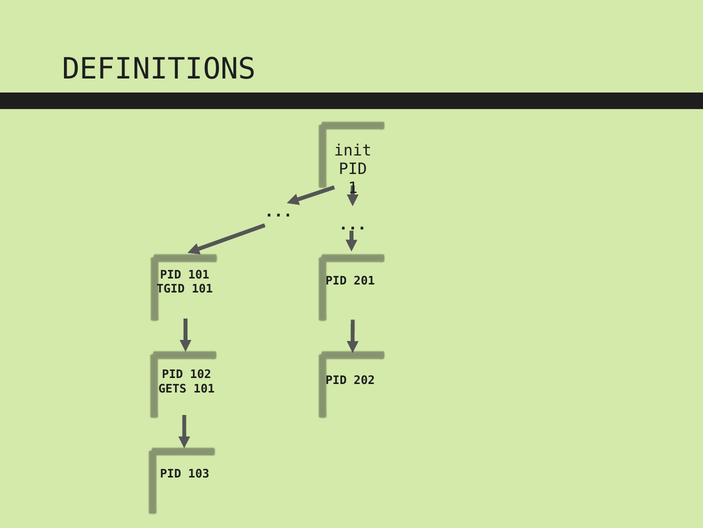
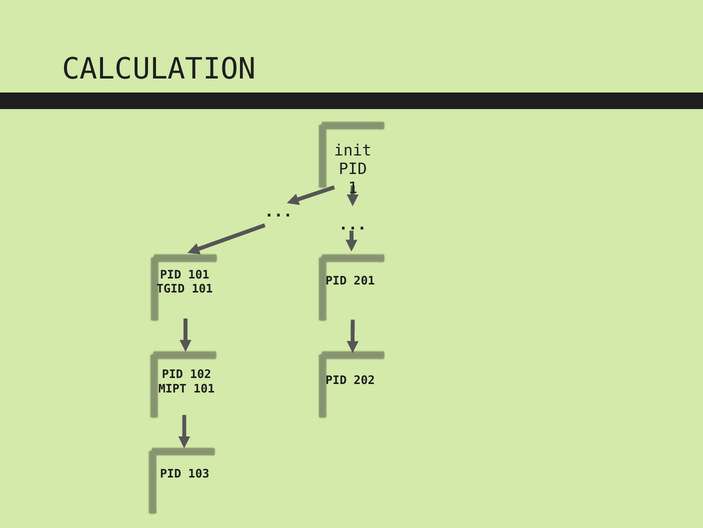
DEFINITIONS: DEFINITIONS -> CALCULATION (159, 69)
GETS: GETS -> MIPT (172, 388)
